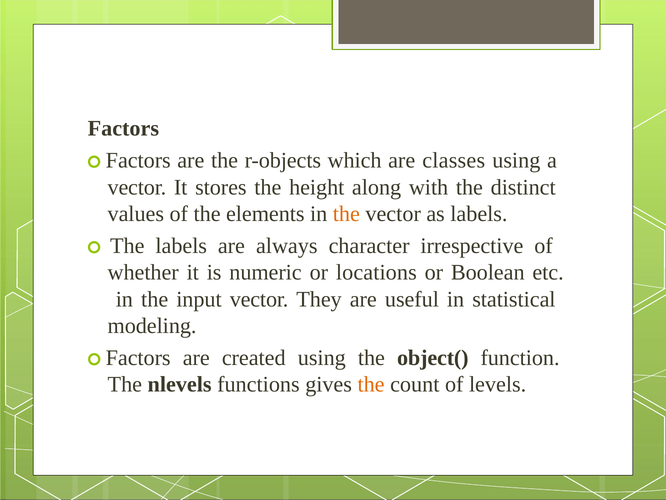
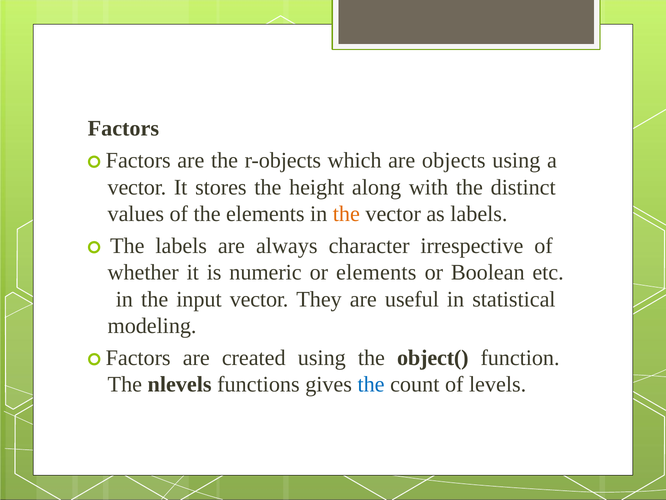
classes: classes -> objects (454, 160)
or locations: locations -> elements (376, 272)
the colour: orange -> blue (371, 384)
